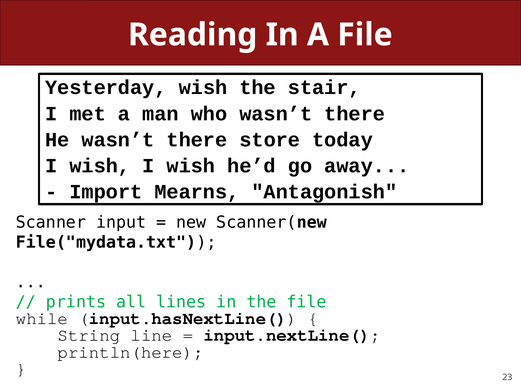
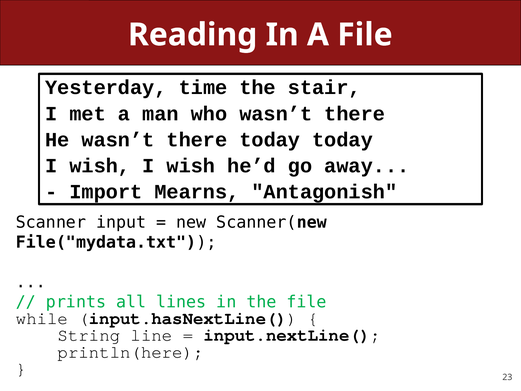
Yesterday wish: wish -> time (203, 88)
there store: store -> today (270, 140)
